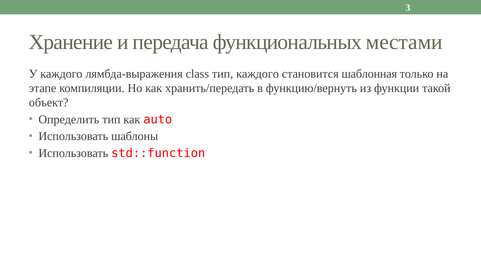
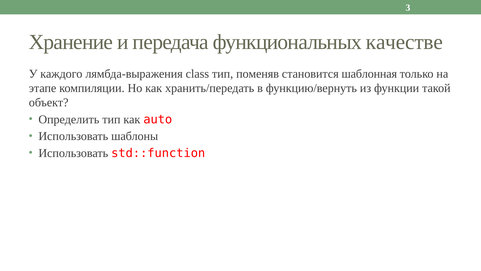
местами: местами -> качестве (404, 42)
тип каждого: каждого -> поменяв (258, 74)
